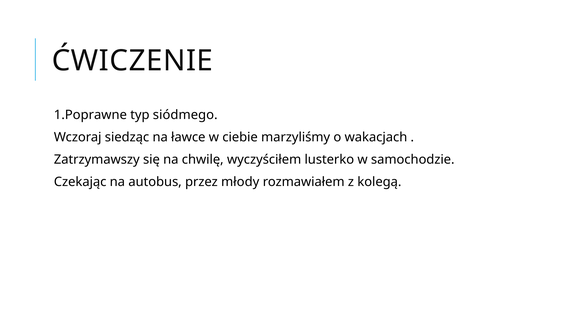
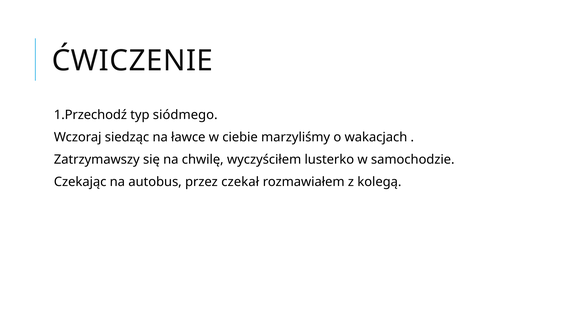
1.Poprawne: 1.Poprawne -> 1.Przechodź (90, 115)
młody: młody -> czekał (240, 182)
